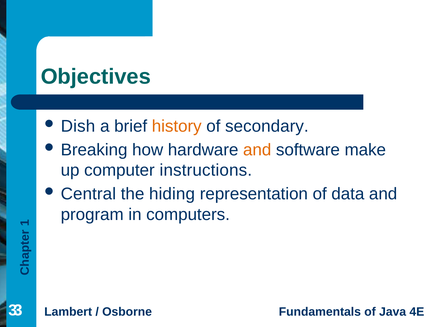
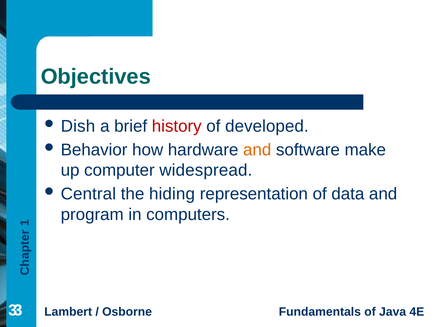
history colour: orange -> red (177, 126)
secondary: secondary -> developed (267, 126)
Breaking: Breaking -> Behavior (94, 150)
instructions: instructions -> widespread (206, 170)
